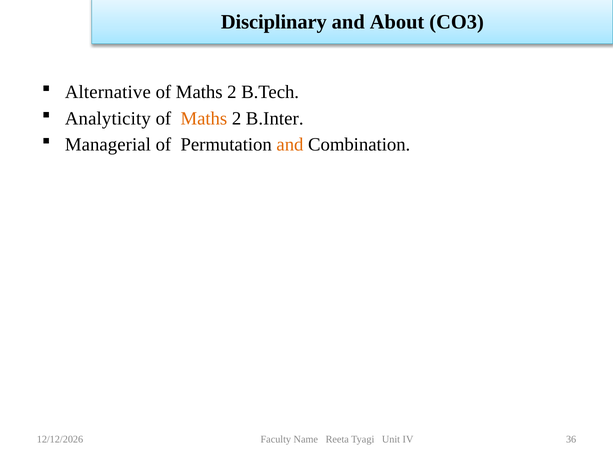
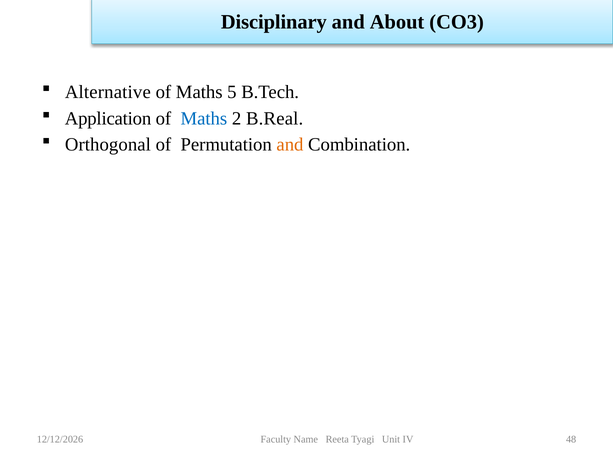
2: 2 -> 5 (232, 92)
Analyticity: Analyticity -> Application (108, 118)
Maths colour: orange -> blue (204, 118)
B.Inter: B.Inter -> B.Real (275, 118)
Managerial: Managerial -> Orthogonal (108, 145)
36: 36 -> 48 (571, 439)
